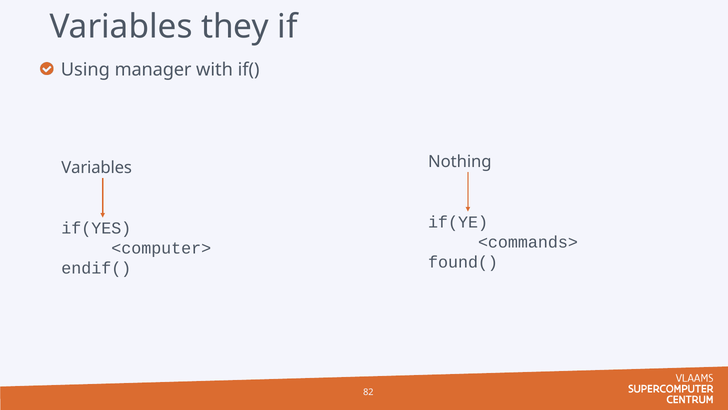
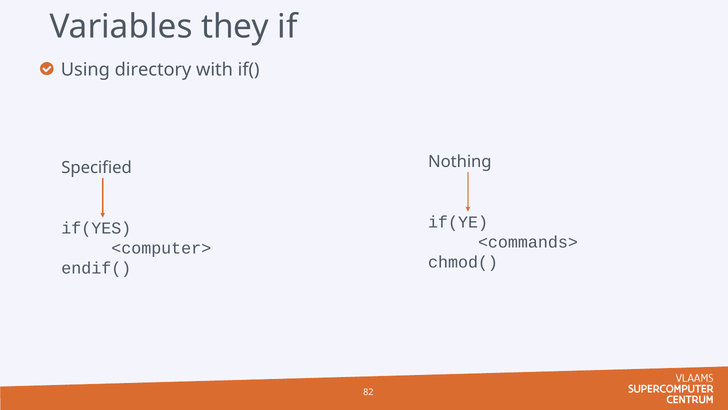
manager: manager -> directory (153, 70)
Variables: Variables -> Specified (97, 168)
found(: found( -> chmod( (463, 262)
